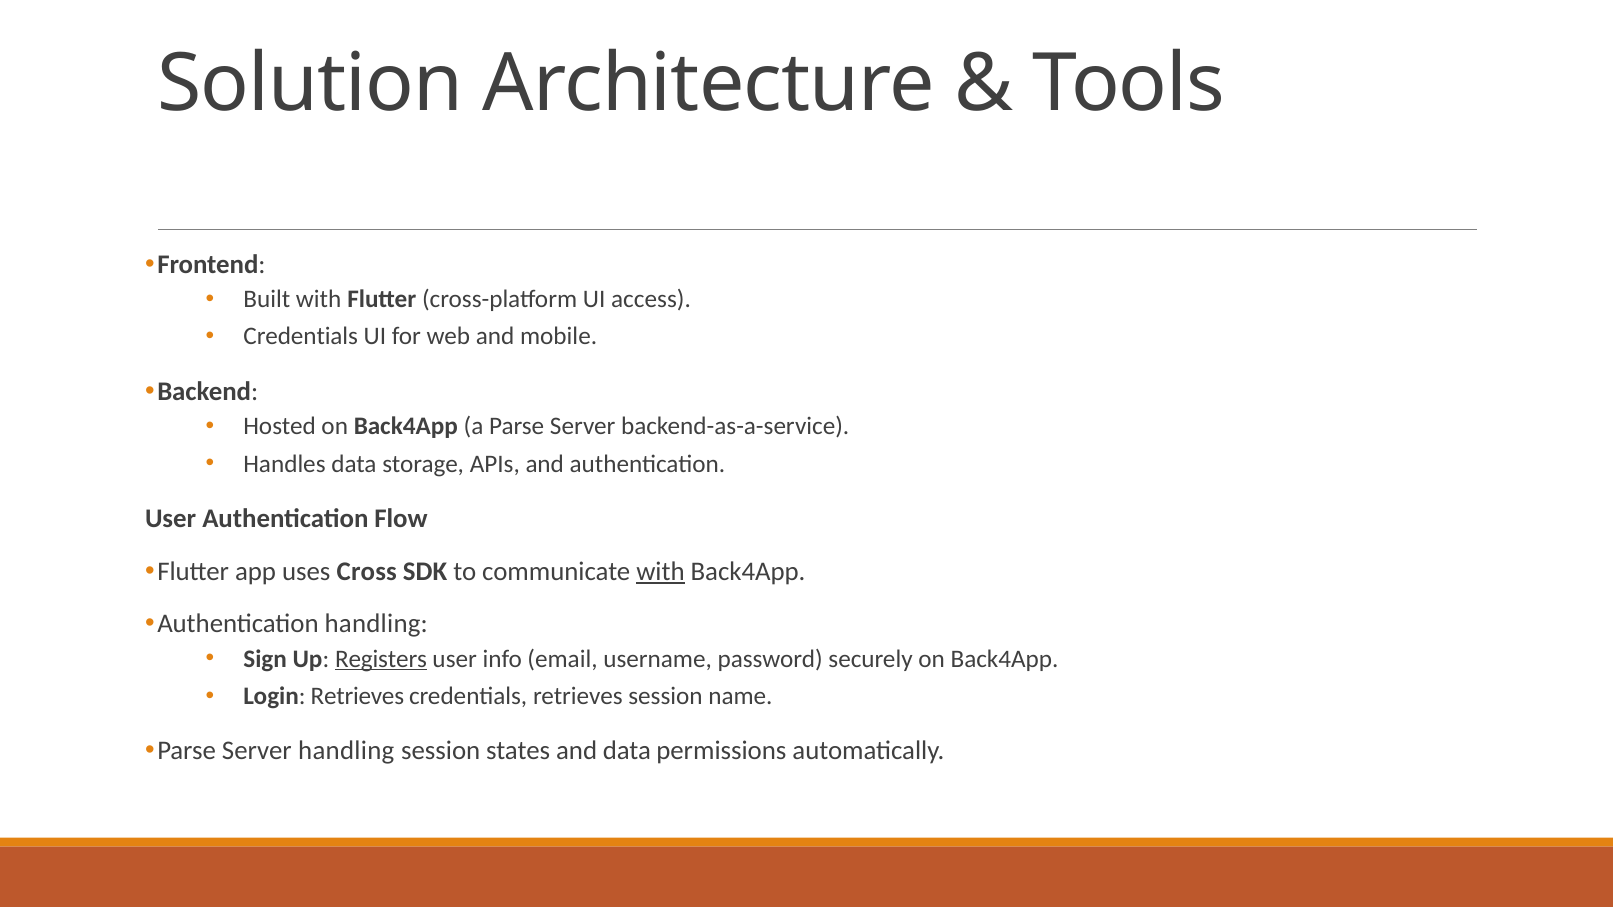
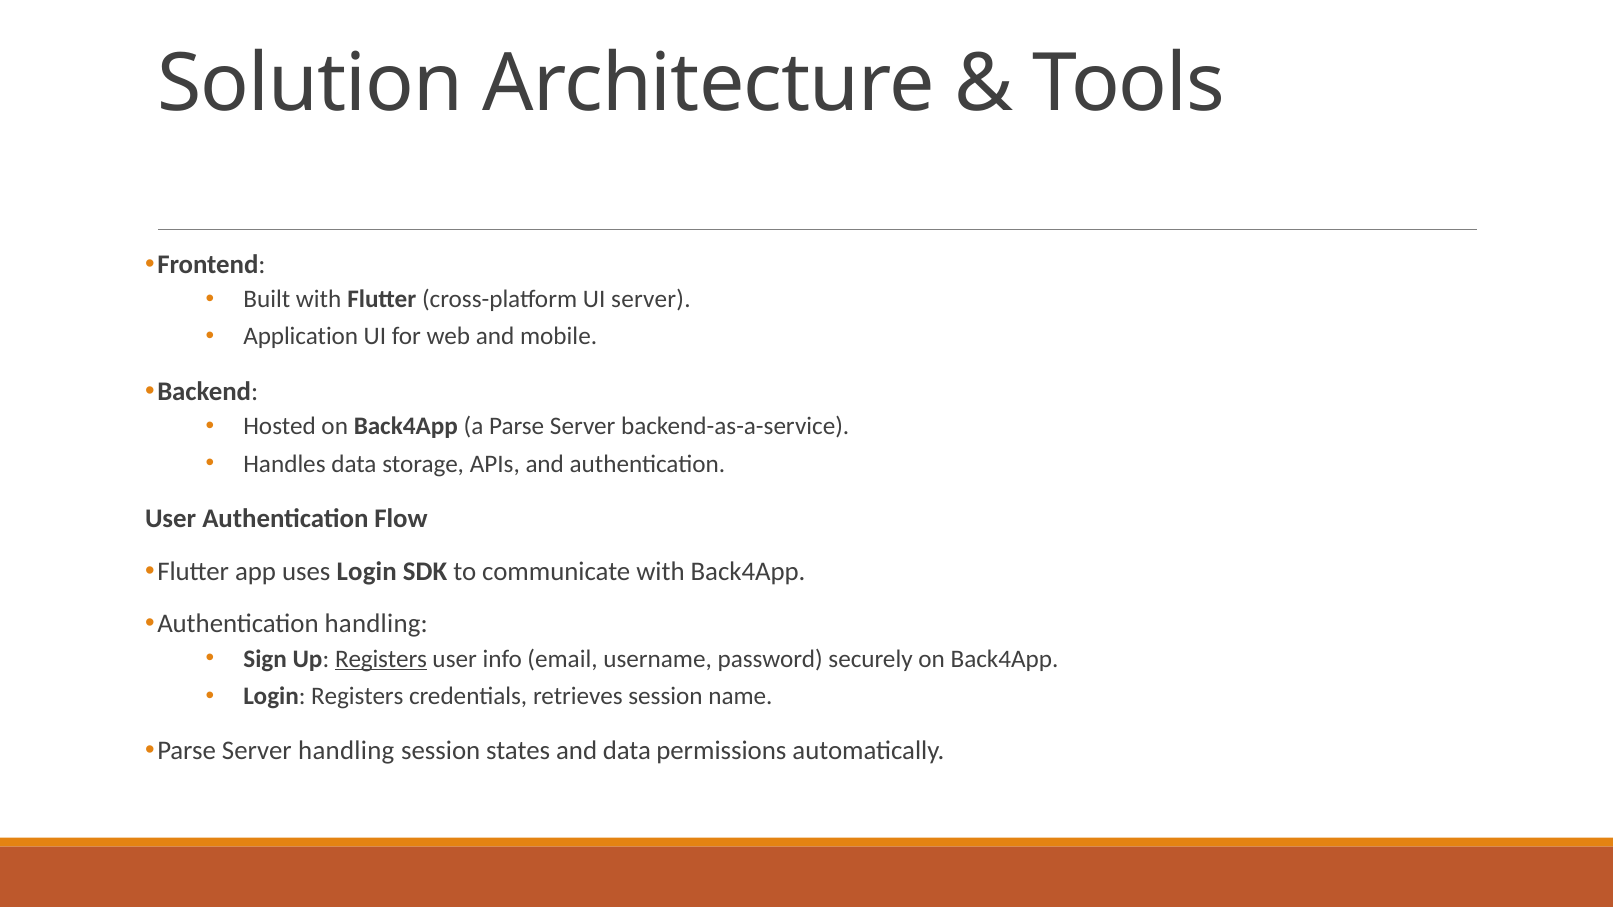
UI access: access -> server (651, 299)
Credentials: Credentials -> Application (301, 337)
uses Cross: Cross -> Login (367, 572)
with underline: present -> none (660, 572)
Login Retrieves: Retrieves -> Registers (357, 696)
